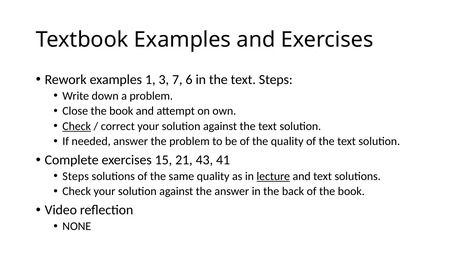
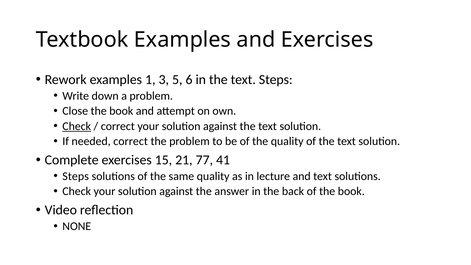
7: 7 -> 5 (177, 80)
needed answer: answer -> correct (131, 141)
43: 43 -> 77 (204, 160)
lecture underline: present -> none (273, 176)
